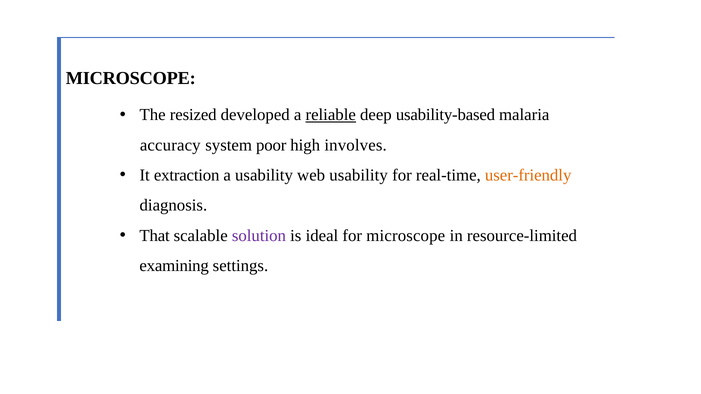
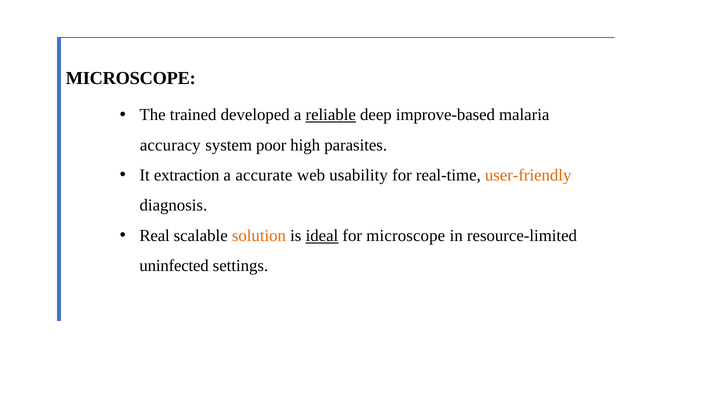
resized: resized -> trained (193, 115)
usability-based: usability-based -> improve-based (445, 115)
involves: involves -> parasites (356, 145)
a usability: usability -> accurate (264, 175)
That: That -> Real (155, 236)
solution colour: purple -> orange (259, 236)
ideal underline: none -> present (322, 236)
examining: examining -> uninfected (174, 266)
